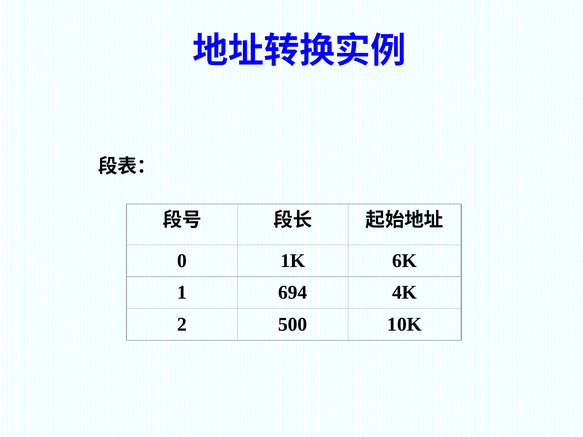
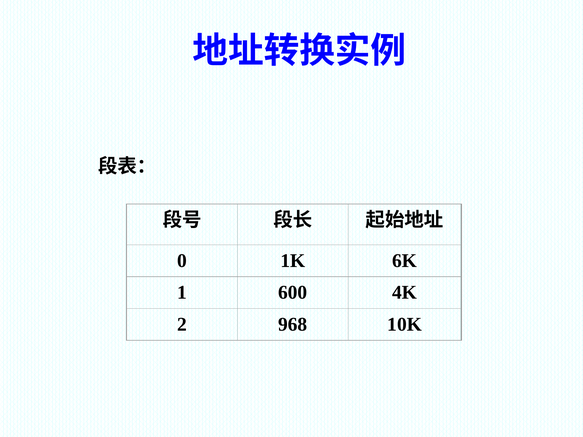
694: 694 -> 600 (293, 293)
500: 500 -> 968 (293, 324)
